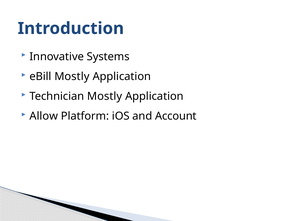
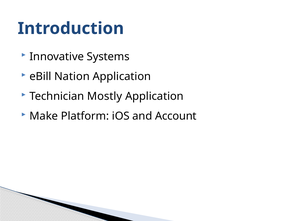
eBill Mostly: Mostly -> Nation (72, 76)
Allow: Allow -> Make (44, 116)
